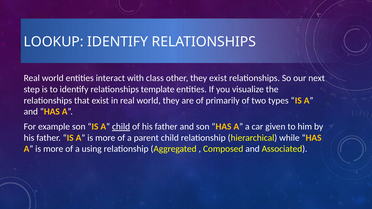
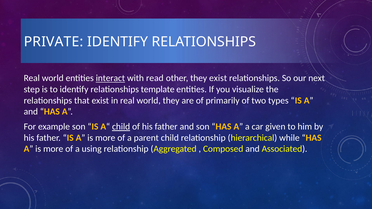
LOOKUP: LOOKUP -> PRIVATE (54, 42)
interact underline: none -> present (110, 78)
class: class -> read (155, 78)
